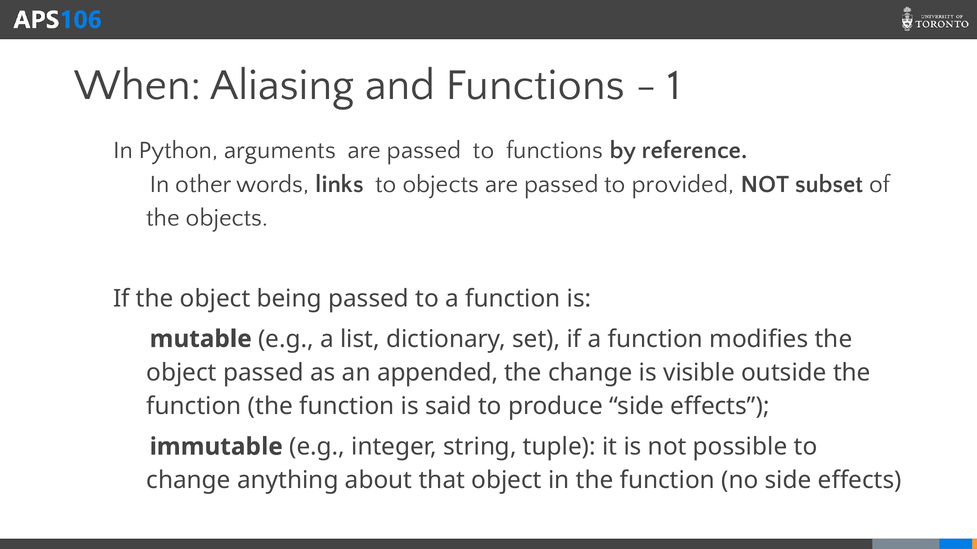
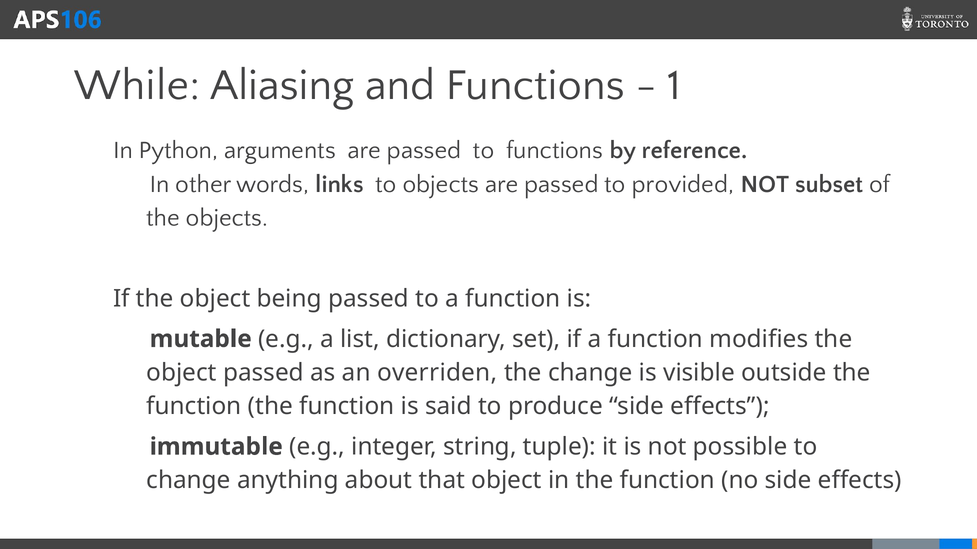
When: When -> While (137, 85)
appended: appended -> overriden (437, 373)
